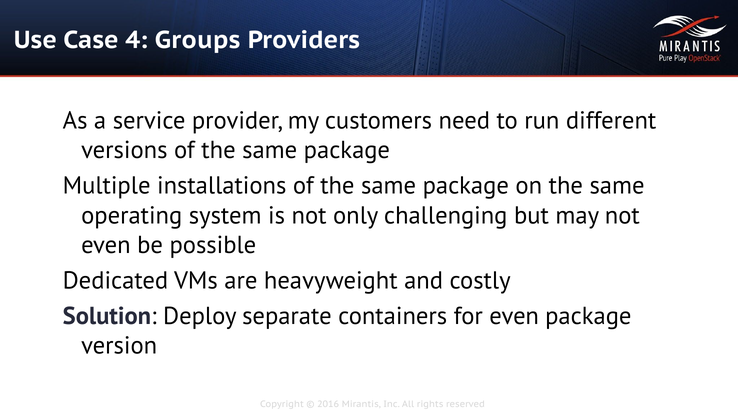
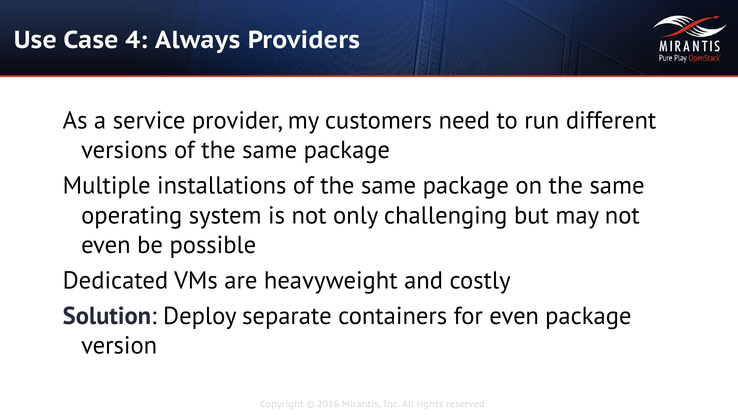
Groups: Groups -> Always (198, 40)
